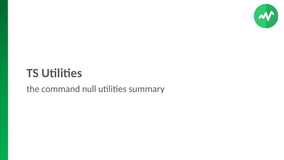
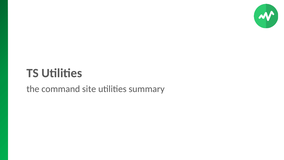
null: null -> site (89, 89)
